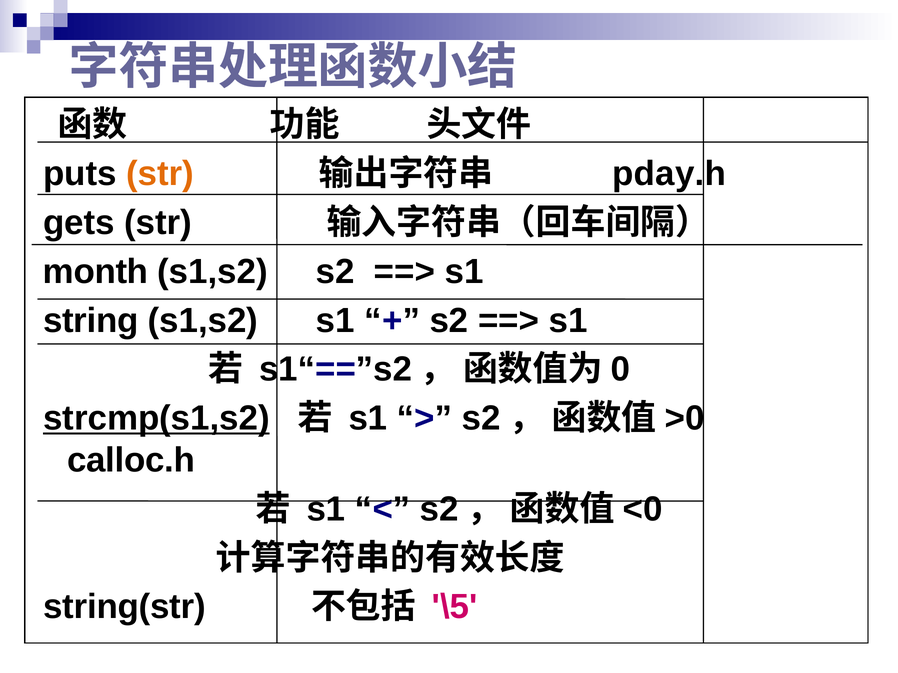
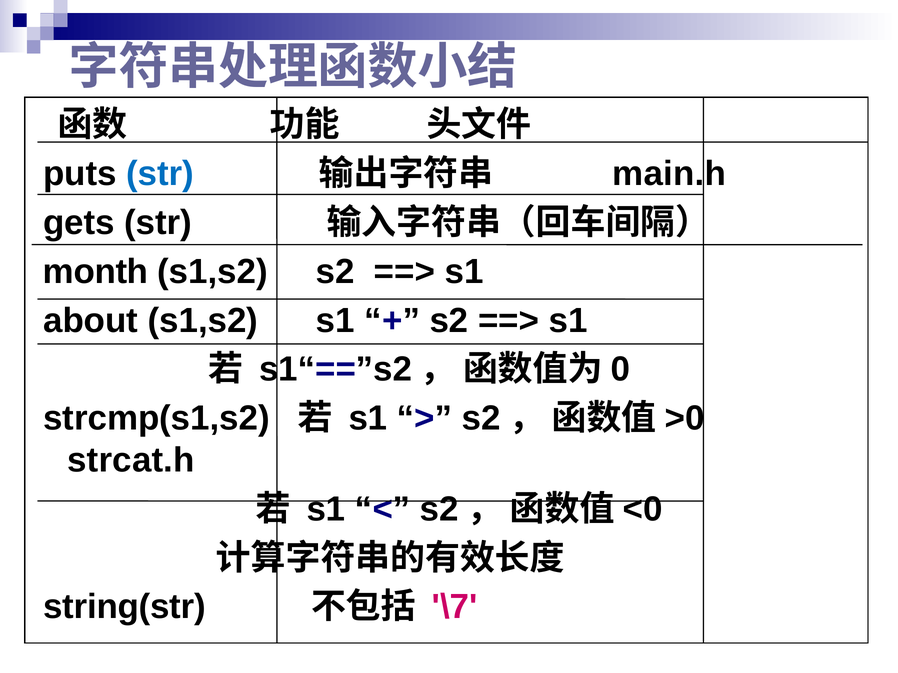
str colour: orange -> blue (160, 174)
pday.h: pday.h -> main.h (669, 174)
string: string -> about (91, 321)
strcmp(s1,s2 underline: present -> none (156, 419)
calloc.h: calloc.h -> strcat.h (131, 461)
\5: \5 -> \7 (455, 607)
